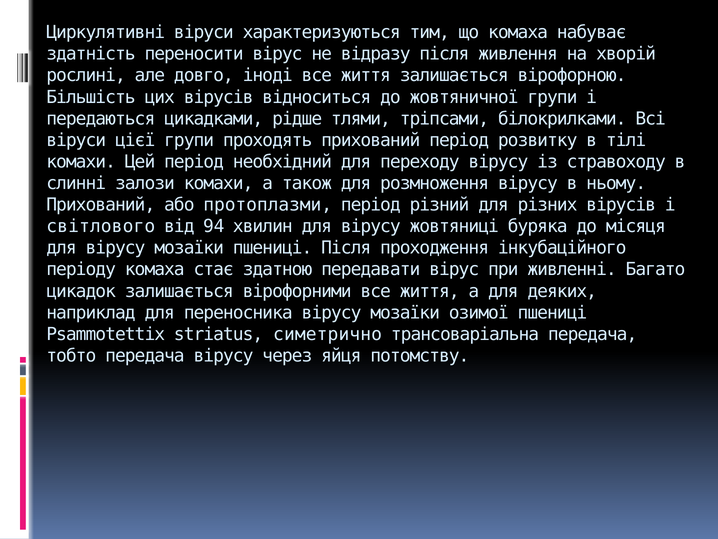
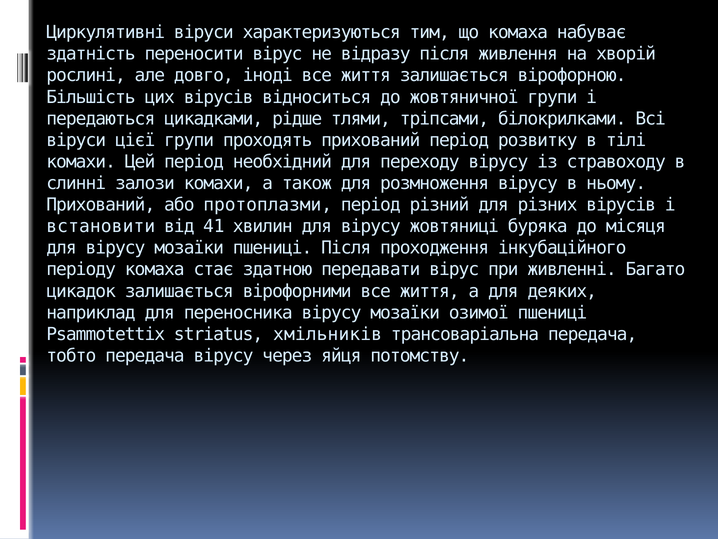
світлового: світлового -> встановити (101, 226)
94: 94 -> 41 (214, 226)
симетрично: симетрично -> хмільників (328, 334)
